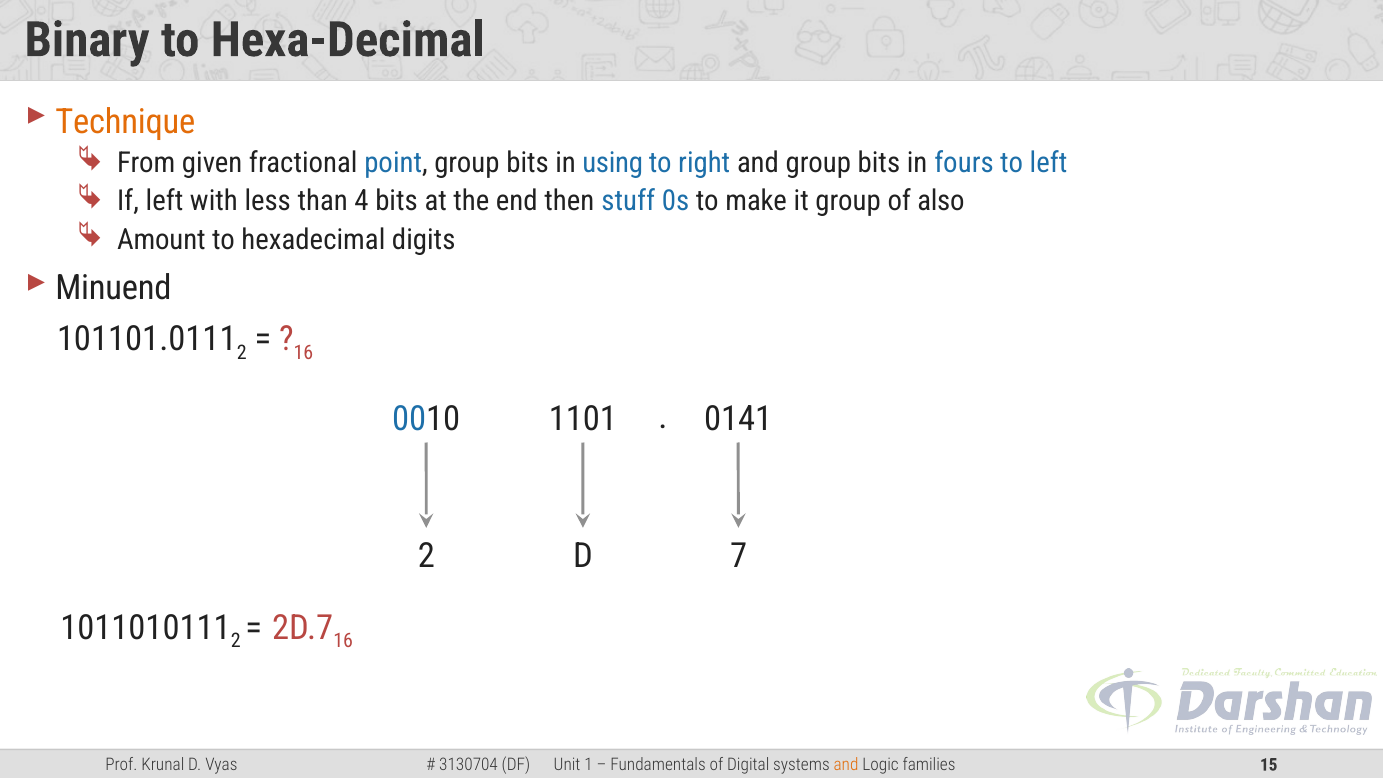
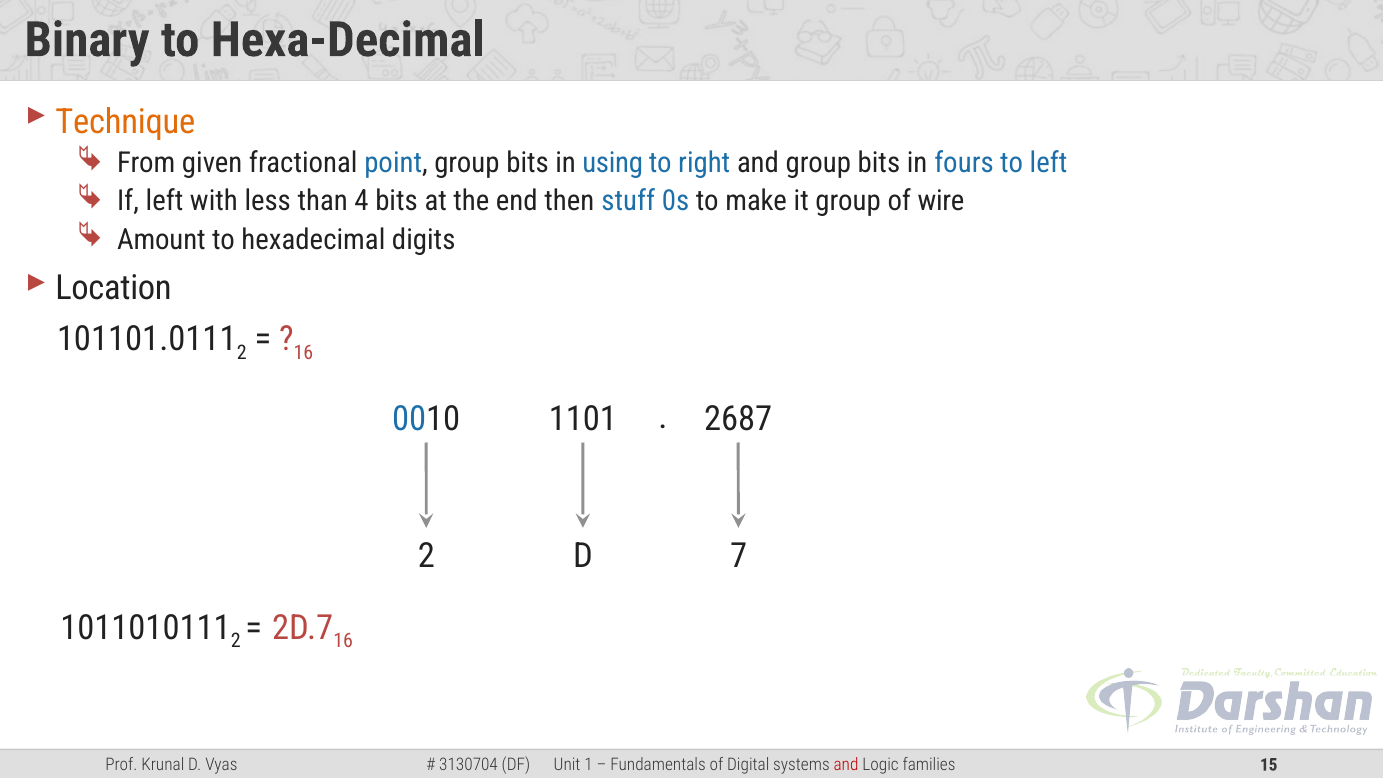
also: also -> wire (941, 201)
Minuend: Minuend -> Location (113, 288)
0141: 0141 -> 2687 (738, 419)
and colour: orange -> red (846, 765)
